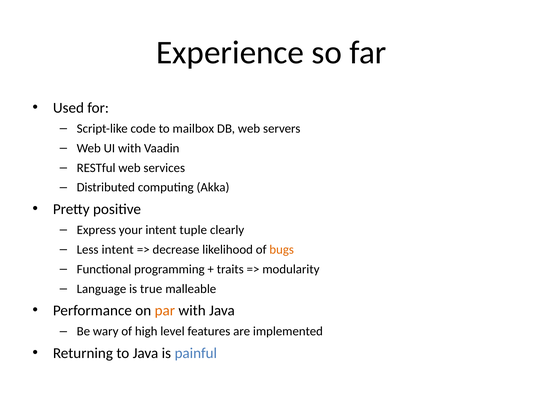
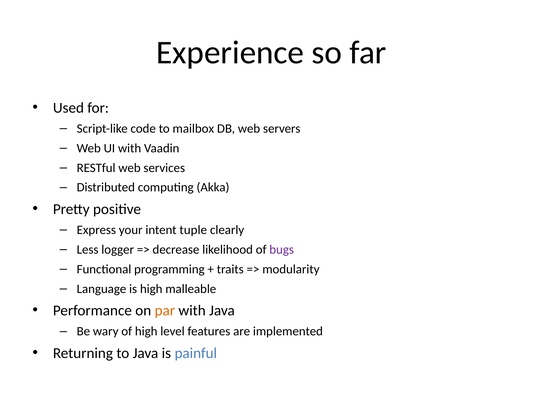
Less intent: intent -> logger (118, 250)
bugs colour: orange -> purple (282, 250)
is true: true -> high (151, 289)
